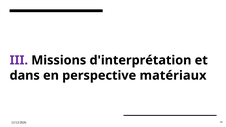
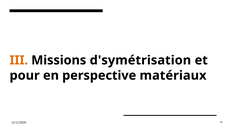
III colour: purple -> orange (19, 60)
d'interprétation: d'interprétation -> d'symétrisation (140, 60)
dans: dans -> pour (25, 76)
